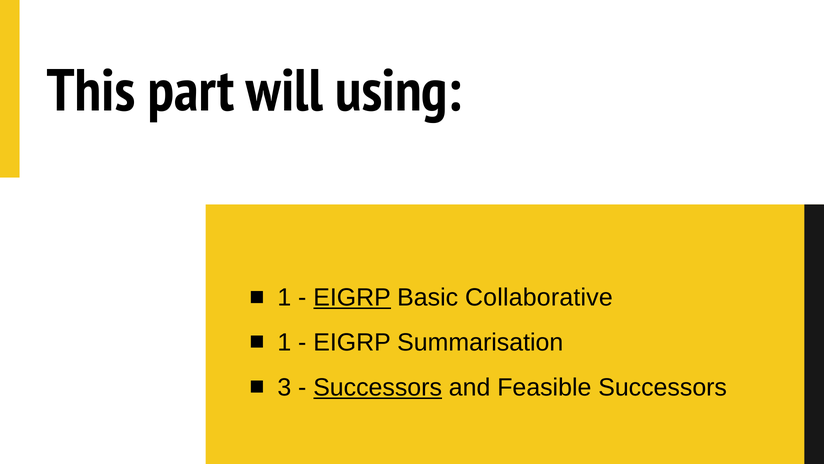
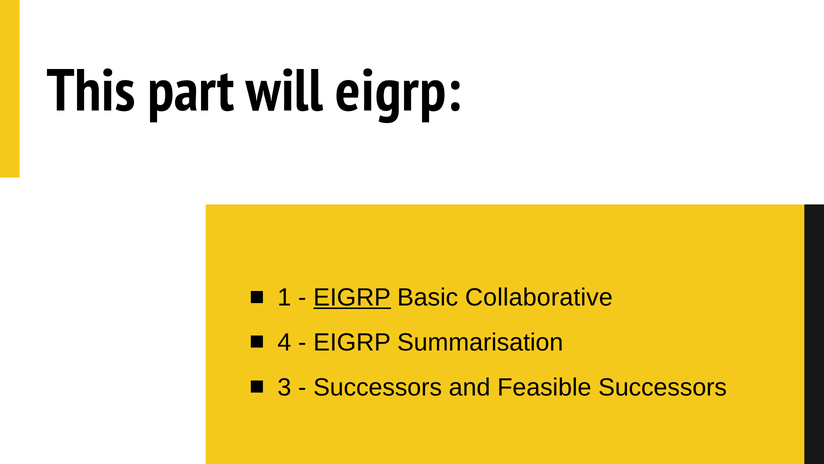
will using: using -> eigrp (398, 91)
1: 1 -> 4 (284, 342)
Successors underline: present -> none (378, 387)
